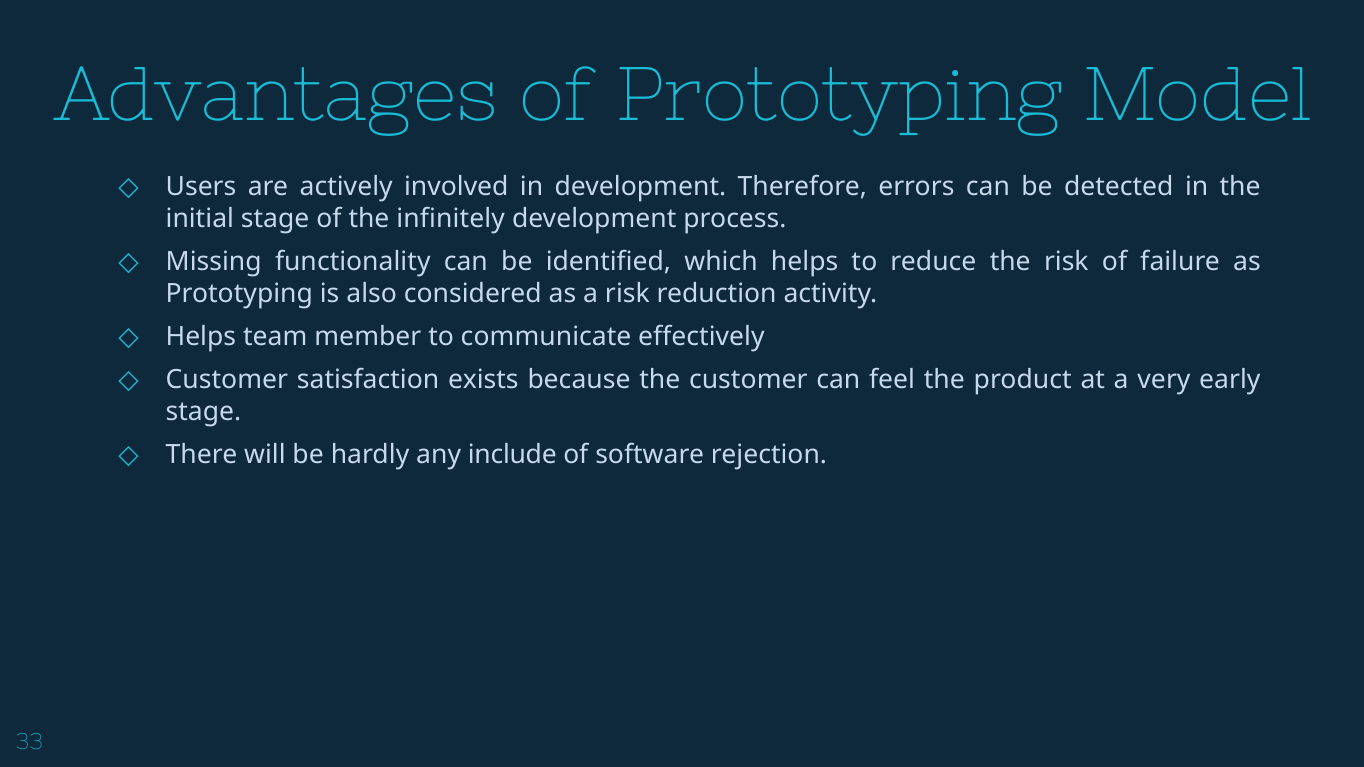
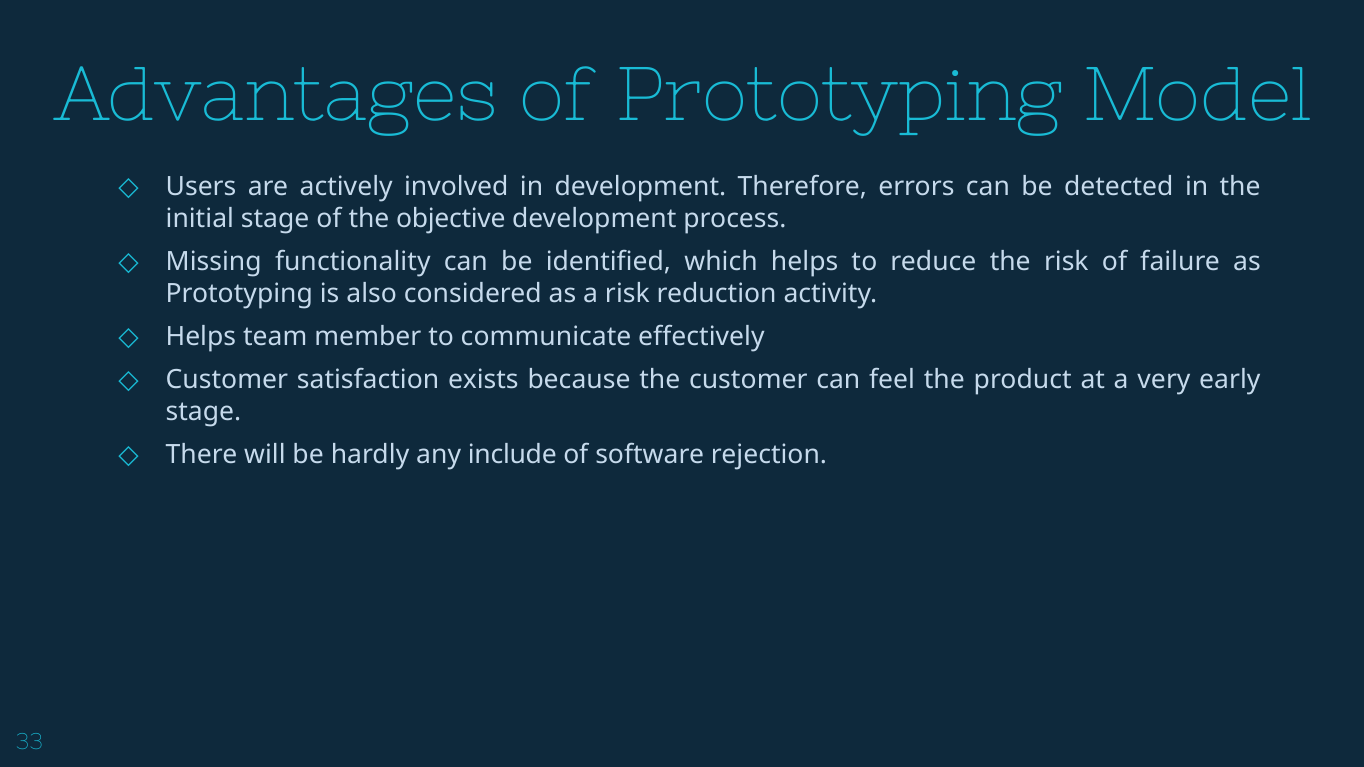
infinitely: infinitely -> objective (451, 219)
